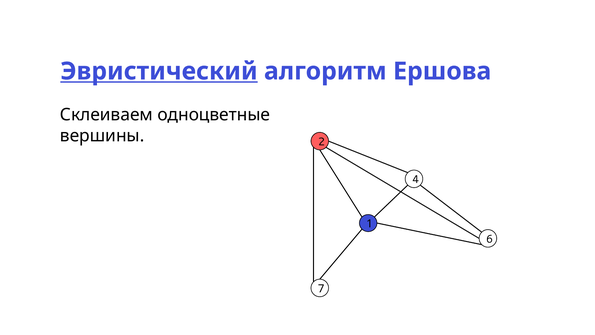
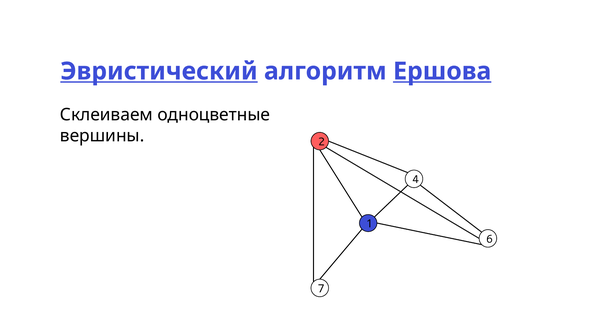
Ершова underline: none -> present (442, 71)
